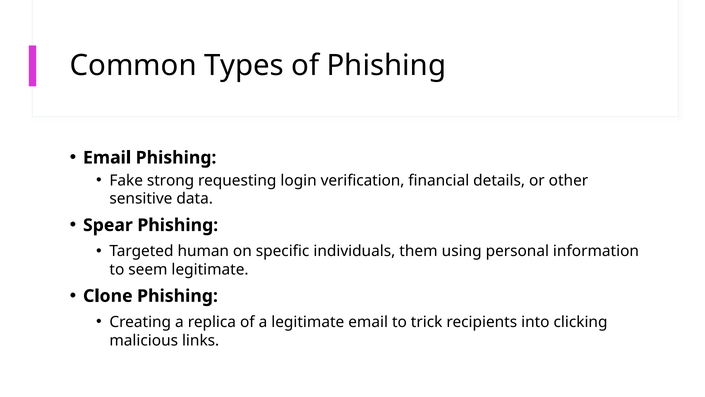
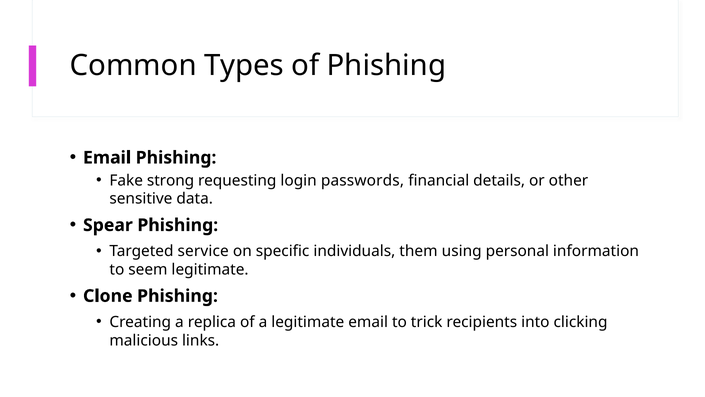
verification: verification -> passwords (362, 180)
human: human -> service (203, 251)
